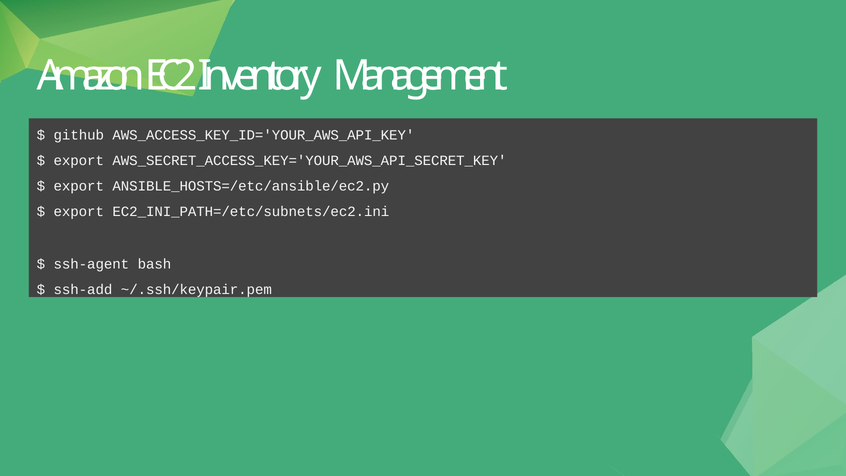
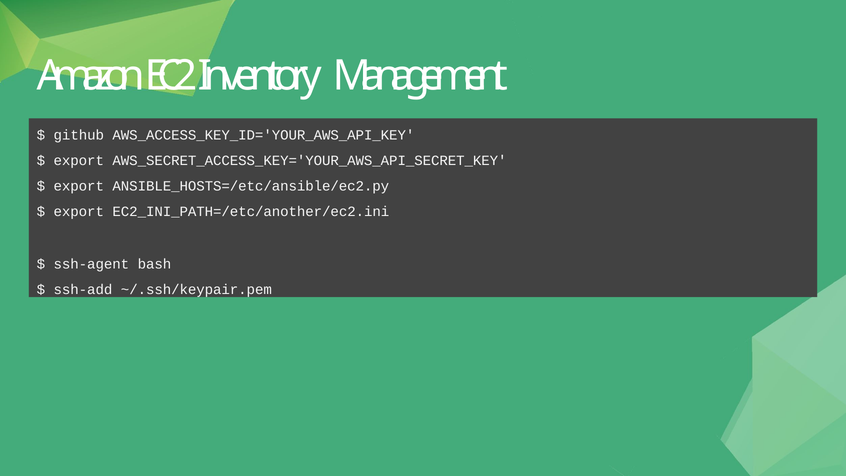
EC2_INI_PATH=/etc/subnets/ec2.ini: EC2_INI_PATH=/etc/subnets/ec2.ini -> EC2_INI_PATH=/etc/another/ec2.ini (251, 212)
